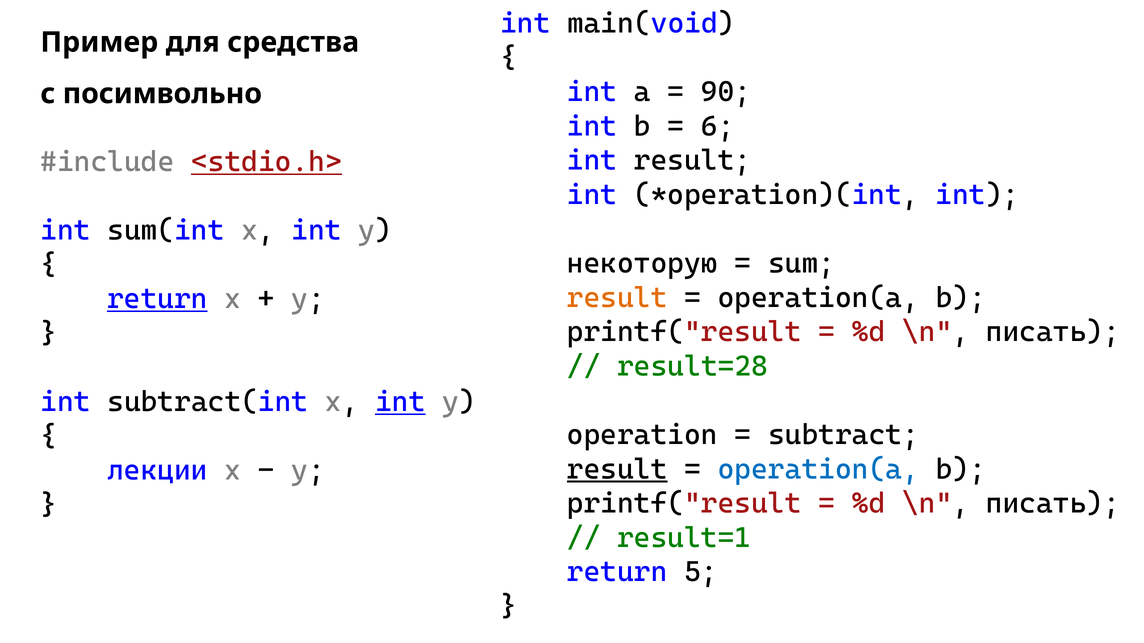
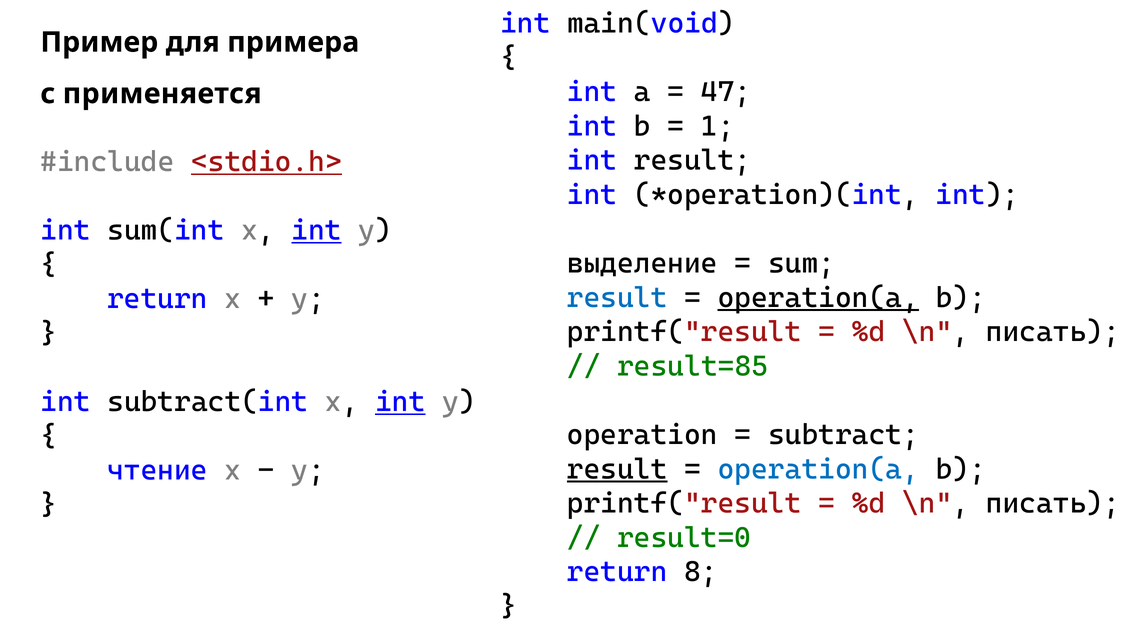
средства: средства -> примера (293, 42)
90: 90 -> 47 (726, 92)
посимвольно: посимвольно -> применяется (162, 94)
6: 6 -> 1 (718, 126)
int underline: none -> present (316, 231)
некоторую: некоторую -> выделение (642, 264)
result colour: orange -> blue (617, 298)
operation(a underline: none -> present (818, 298)
return underline: present -> none (157, 299)
result=28: result=28 -> result=85 (693, 367)
лекции: лекции -> чтение (157, 471)
result=1: result=1 -> result=0 (684, 538)
5: 5 -> 8 (701, 572)
